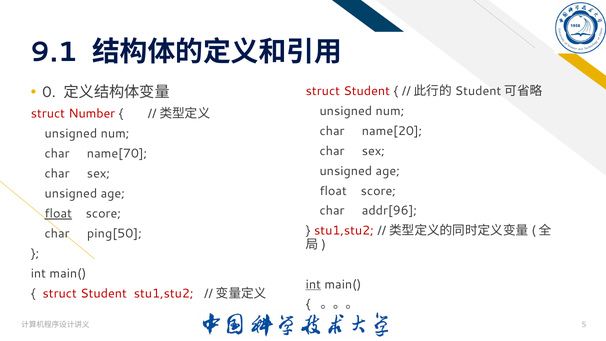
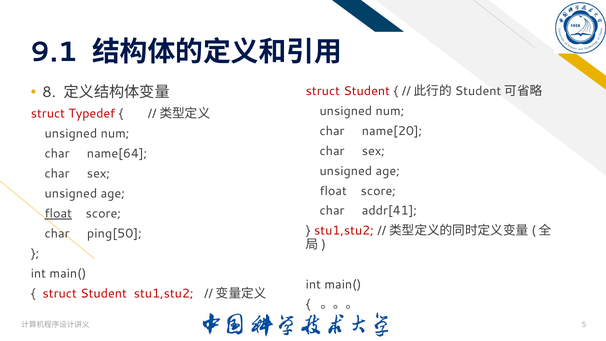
0: 0 -> 8 (49, 92)
Number: Number -> Typedef (92, 114)
name[70: name[70 -> name[64 (117, 154)
addr[96: addr[96 -> addr[41 (389, 211)
int underline: present -> none (313, 284)
